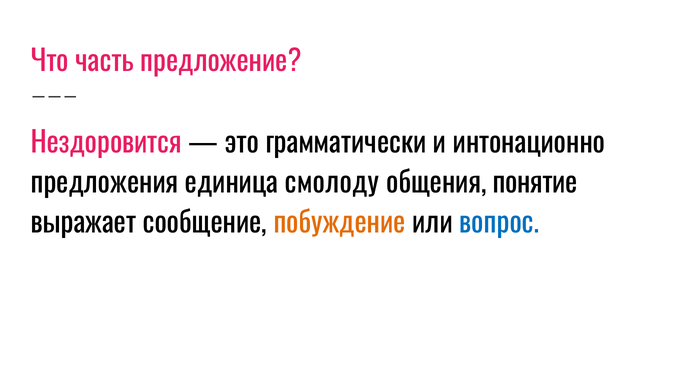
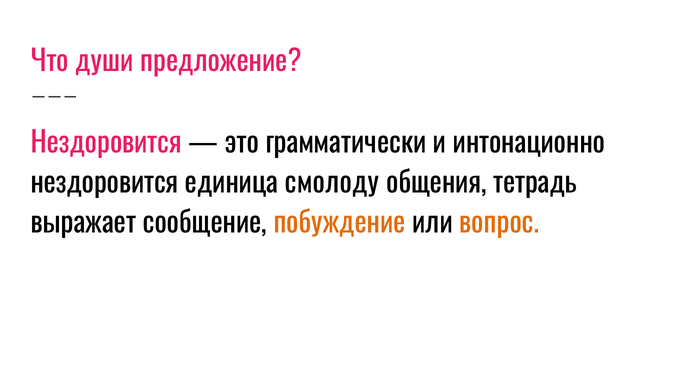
часть: часть -> души (105, 62)
предложения: предложения -> нездоровится (105, 183)
понятие: понятие -> тетрадь (535, 183)
вопрос colour: blue -> orange (499, 223)
